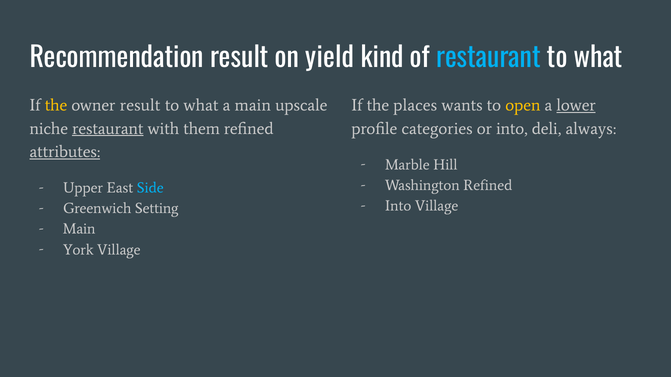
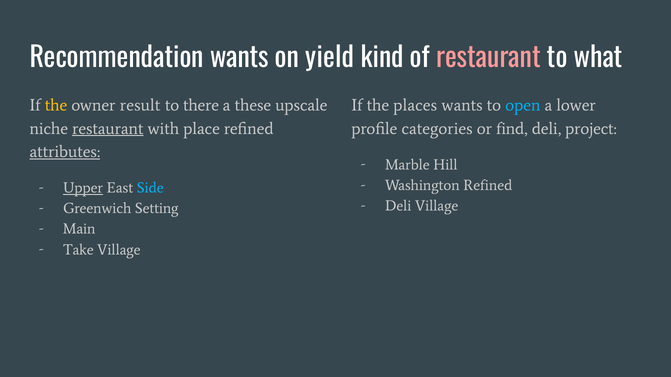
Recommendation result: result -> wants (239, 58)
restaurant colour: light blue -> pink (488, 58)
what: what -> there (201, 106)
a main: main -> these (253, 106)
open colour: yellow -> light blue (523, 106)
lower underline: present -> none (576, 106)
them: them -> place (202, 129)
or into: into -> find (512, 129)
always: always -> project (591, 129)
Upper underline: none -> present (83, 188)
Into: Into -> Deli (398, 206)
York: York -> Take (78, 250)
